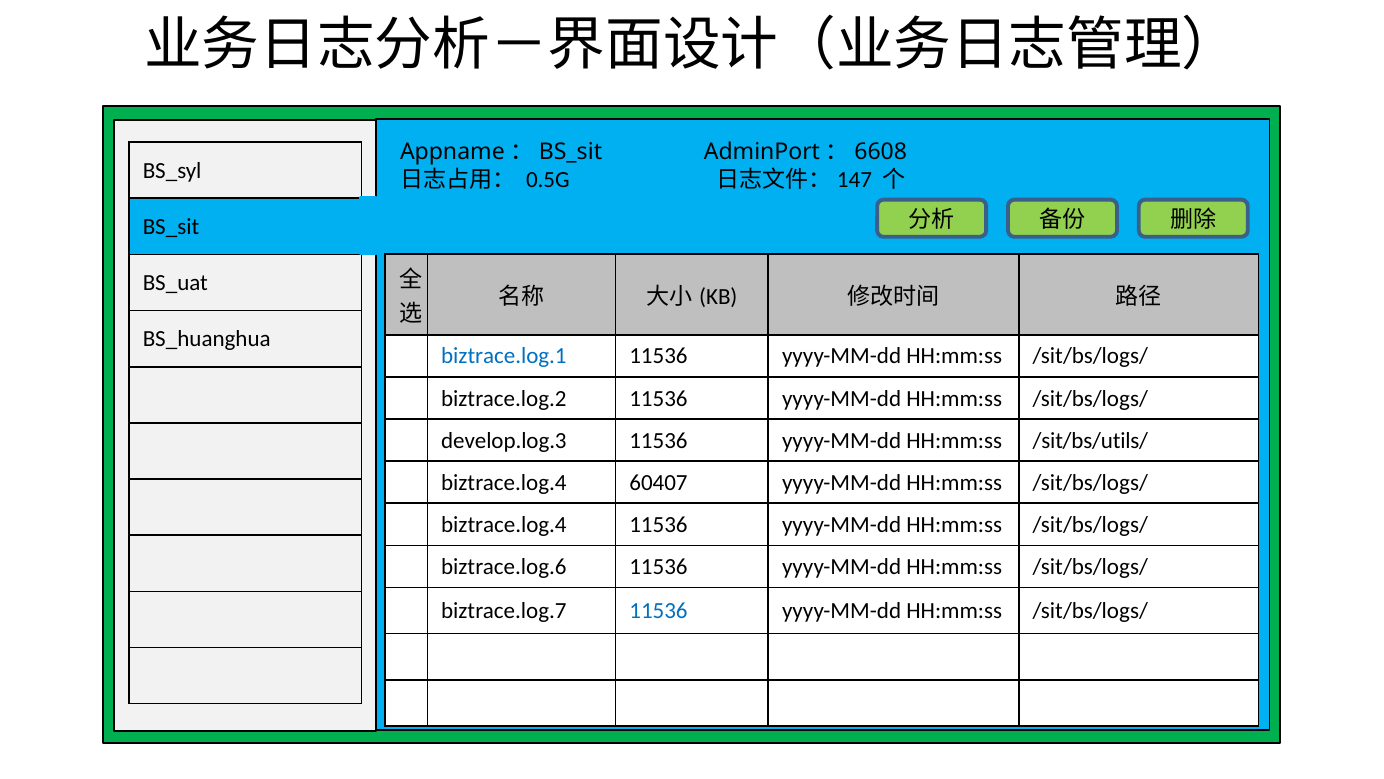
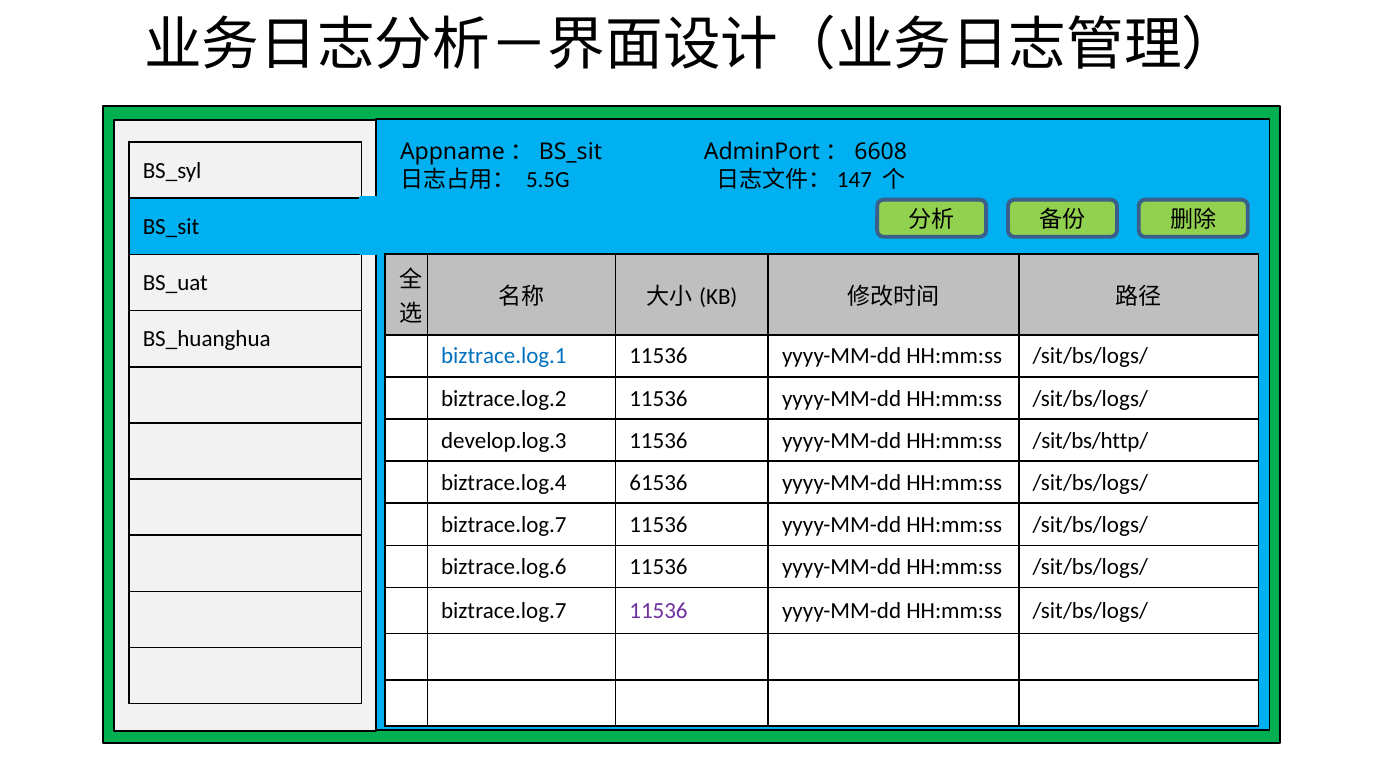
0.5G: 0.5G -> 5.5G (548, 180)
/sit/bs/utils/: /sit/bs/utils/ -> /sit/bs/http/ (1090, 440)
60407: 60407 -> 61536 (659, 482)
biztrace.log.4: biztrace.log.4 -> biztrace.log.7 (504, 524)
11536 colour: blue -> purple (659, 610)
